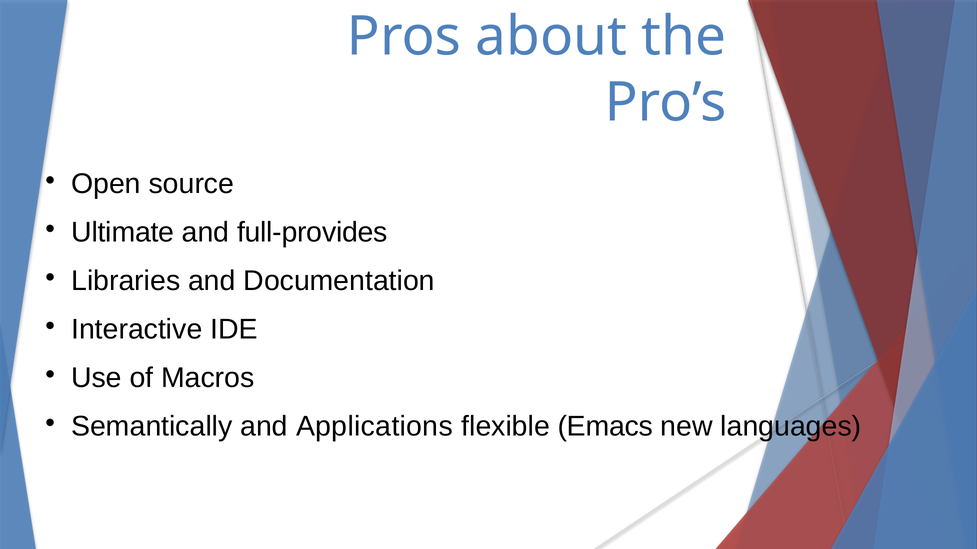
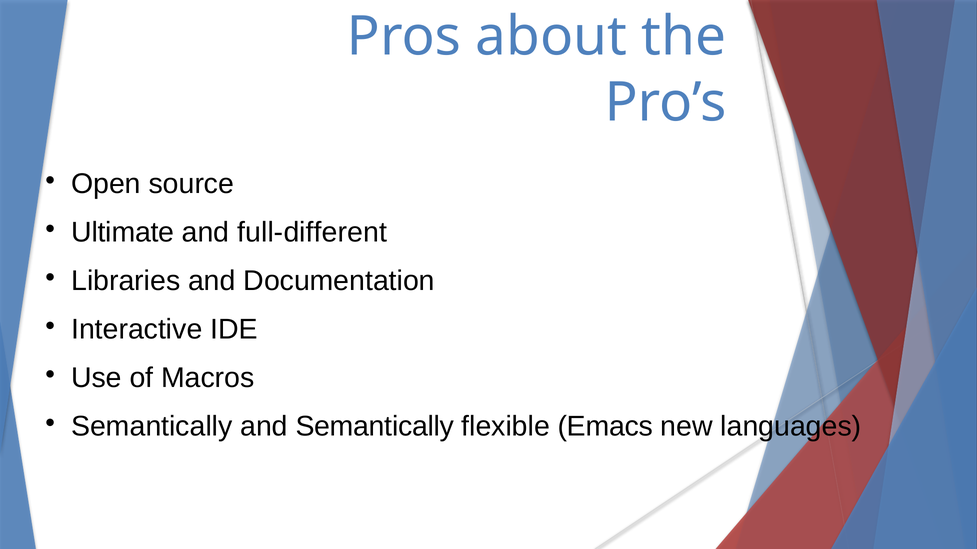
full-provides: full-provides -> full-different (312, 232)
and Applications: Applications -> Semantically (375, 427)
